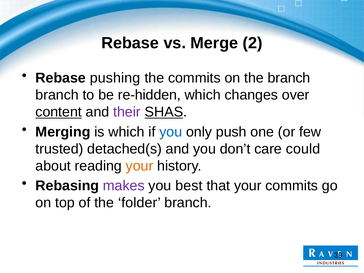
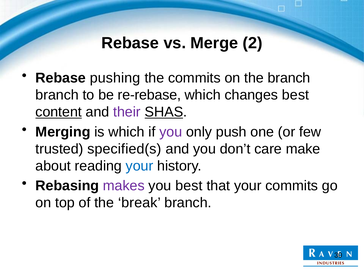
re-hidden: re-hidden -> re-rebase (149, 95)
changes over: over -> best (296, 95)
you colour: blue -> purple (171, 132)
detached(s: detached(s -> specified(s (124, 149)
could: could -> make (303, 149)
your colour: orange -> blue (140, 166)
folder: folder -> break (139, 203)
